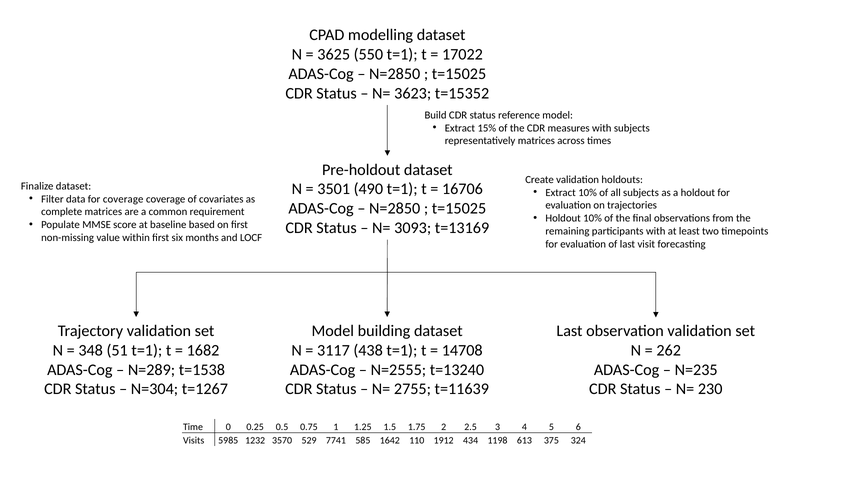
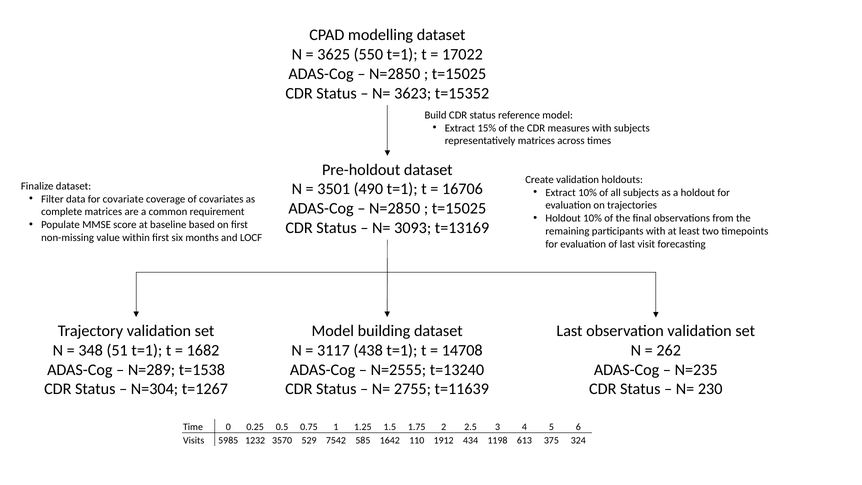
for coverage: coverage -> covariate (123, 199)
7741: 7741 -> 7542 (336, 440)
